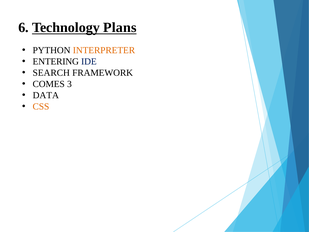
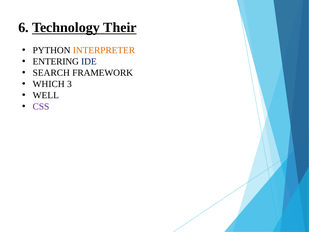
Plans: Plans -> Their (120, 28)
COMES: COMES -> WHICH (49, 84)
DATA: DATA -> WELL (46, 95)
CSS colour: orange -> purple (41, 106)
